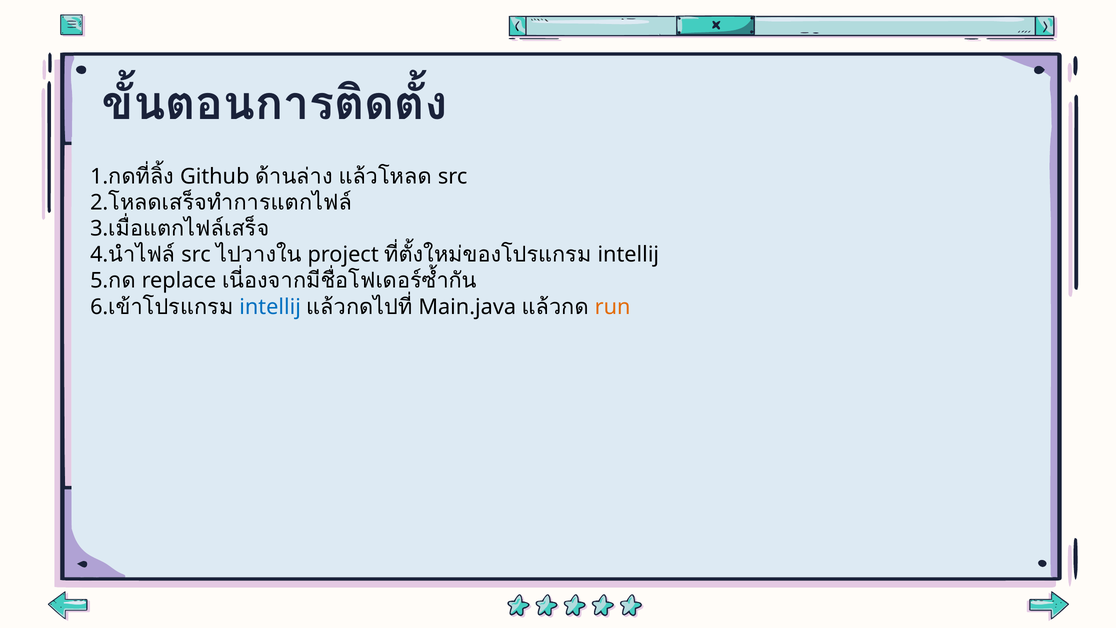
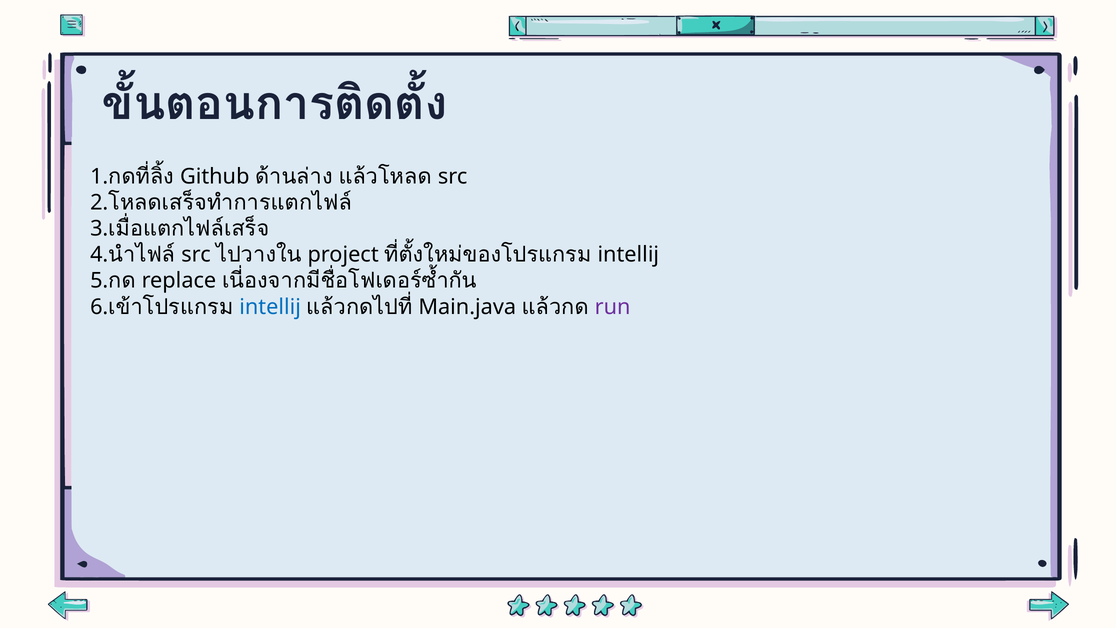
run colour: orange -> purple (613, 307)
